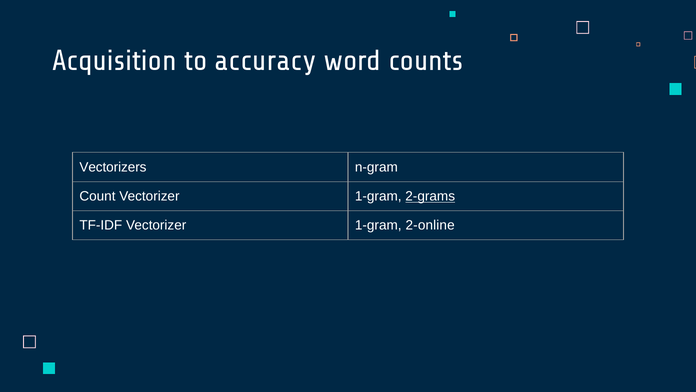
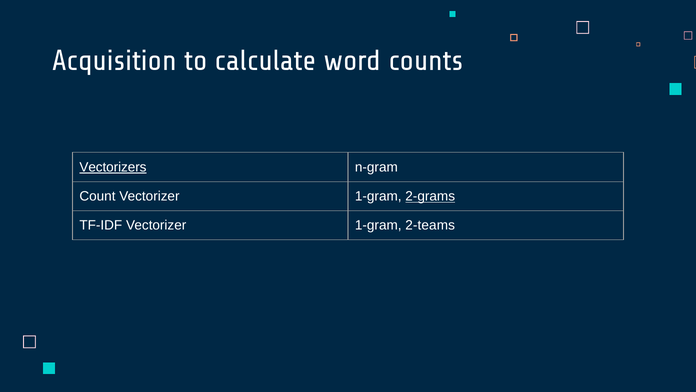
accuracy: accuracy -> calculate (266, 61)
Vectorizers underline: none -> present (113, 167)
2-online: 2-online -> 2-teams (430, 225)
